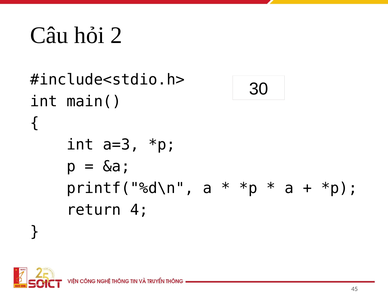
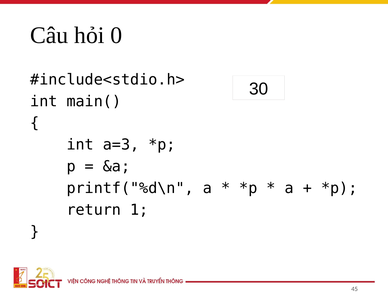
2: 2 -> 0 (116, 35)
4: 4 -> 1 (139, 210)
